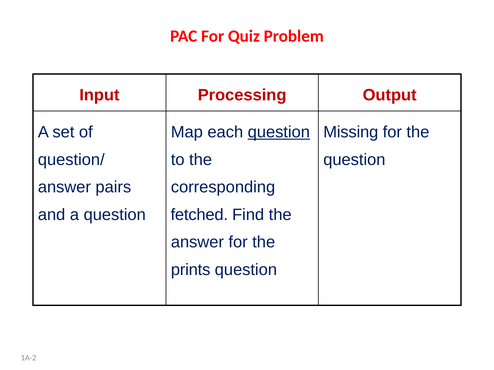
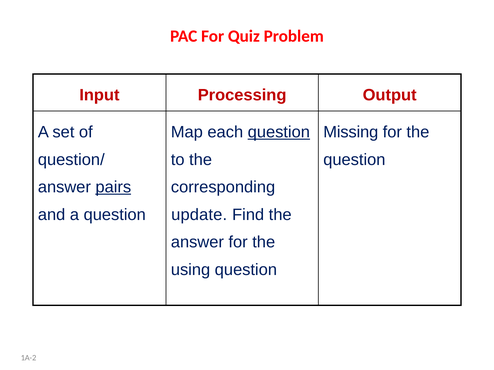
pairs underline: none -> present (113, 187)
fetched: fetched -> update (199, 215)
prints: prints -> using (191, 270)
